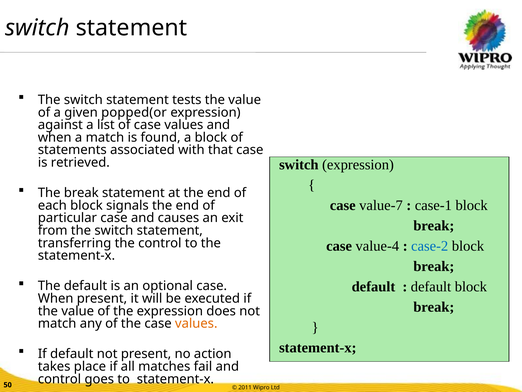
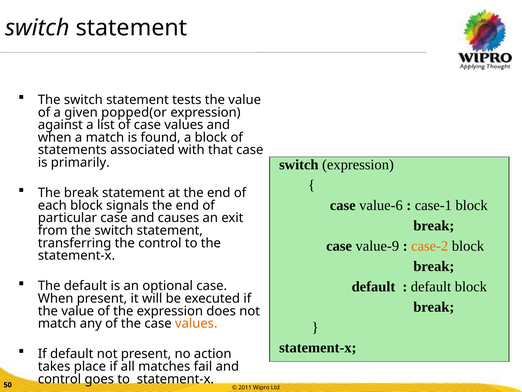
retrieved: retrieved -> primarily (80, 162)
value-7: value-7 -> value-6 (381, 205)
value-4: value-4 -> value-9 (377, 246)
case-2 colour: blue -> orange (430, 246)
